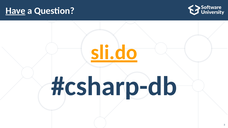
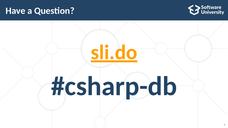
Have underline: present -> none (15, 11)
